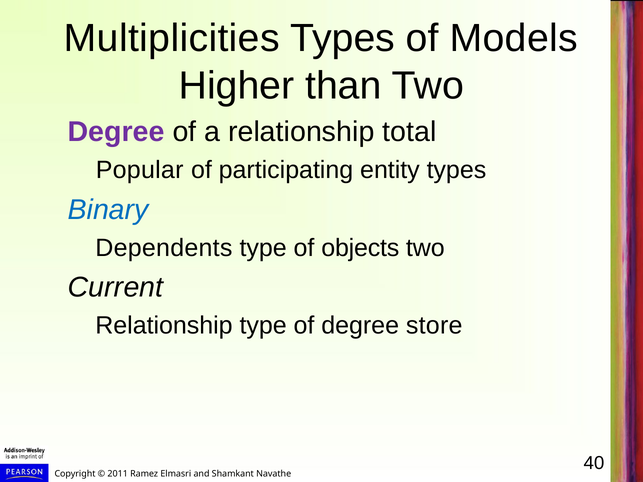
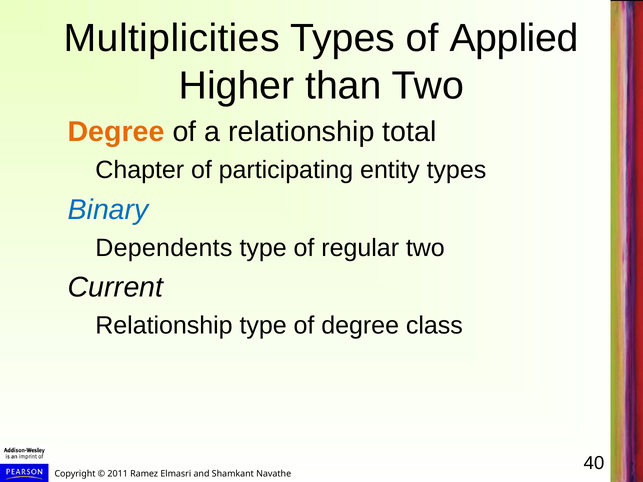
Models: Models -> Applied (514, 39)
Degree colour: purple -> orange (116, 132)
Popular: Popular -> Chapter (140, 170)
objects: objects -> regular (360, 248)
store: store -> class (434, 326)
